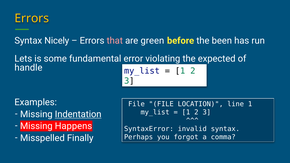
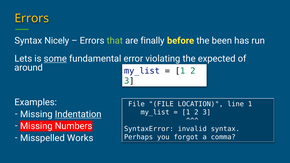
that colour: pink -> light green (115, 41)
green: green -> finally (152, 41)
some underline: none -> present (55, 59)
handle: handle -> around (29, 68)
Happens: Happens -> Numbers (74, 126)
Finally: Finally -> Works (80, 138)
